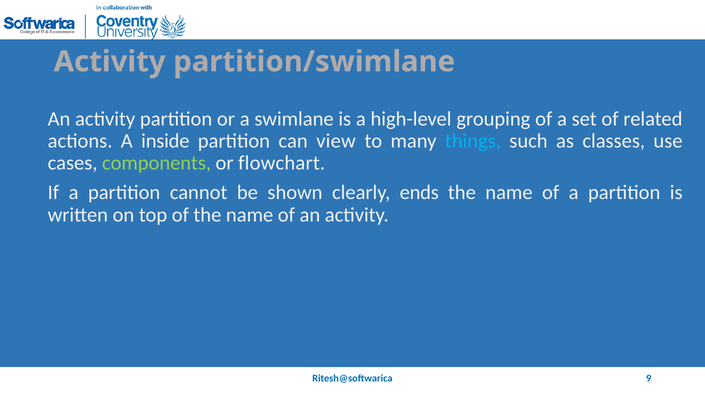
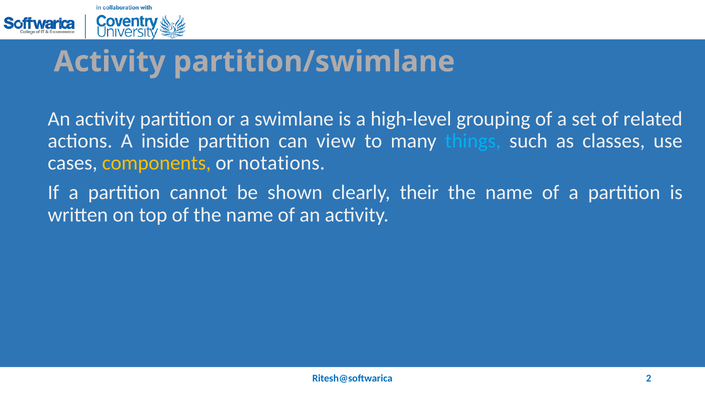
components colour: light green -> yellow (157, 163)
flowchart: flowchart -> notations (282, 163)
ends: ends -> their (419, 193)
9: 9 -> 2 (649, 379)
